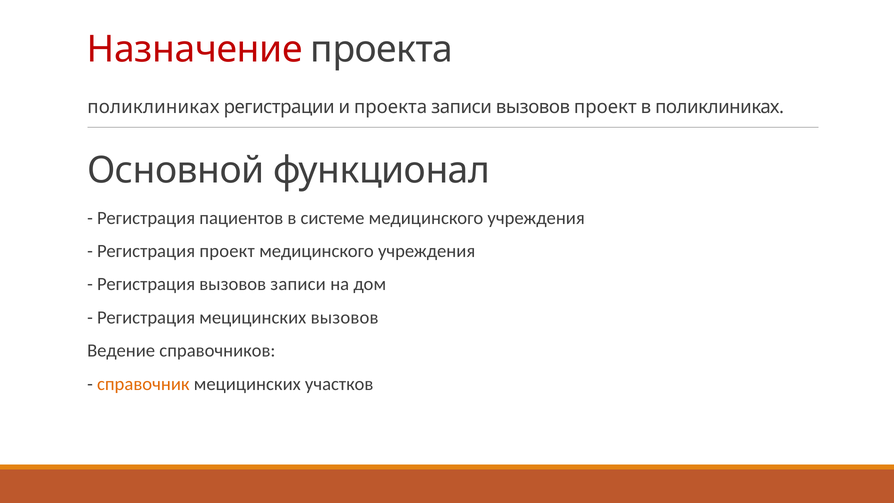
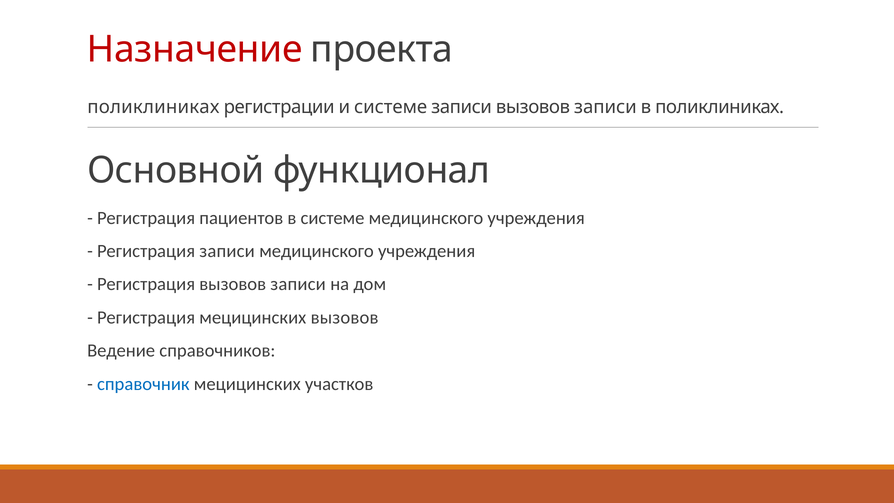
и проекта: проекта -> системе (391, 107)
записи вызовов проект: проект -> записи (605, 107)
Регистрация проект: проект -> записи (227, 251)
справочник colour: orange -> blue (143, 384)
